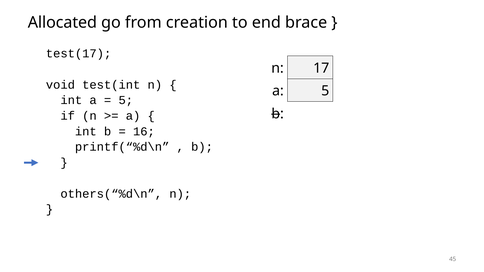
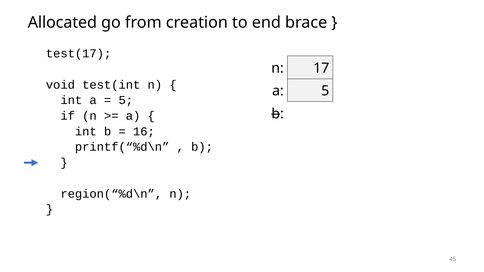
others(“%d\n: others(“%d\n -> region(“%d\n (111, 194)
